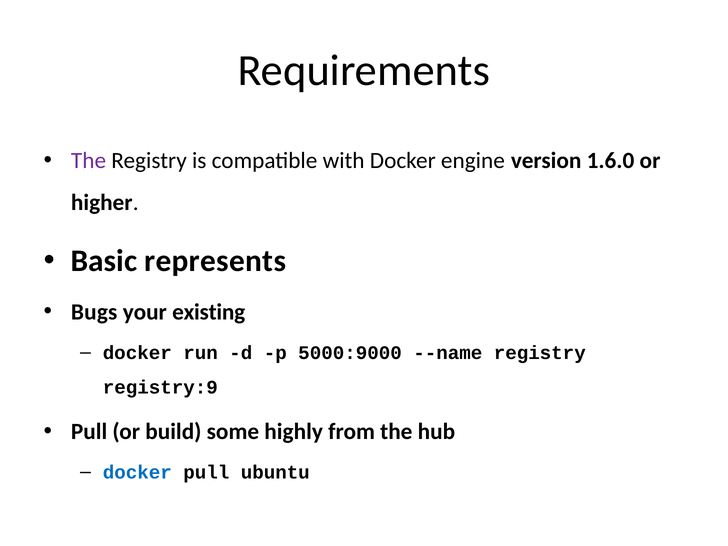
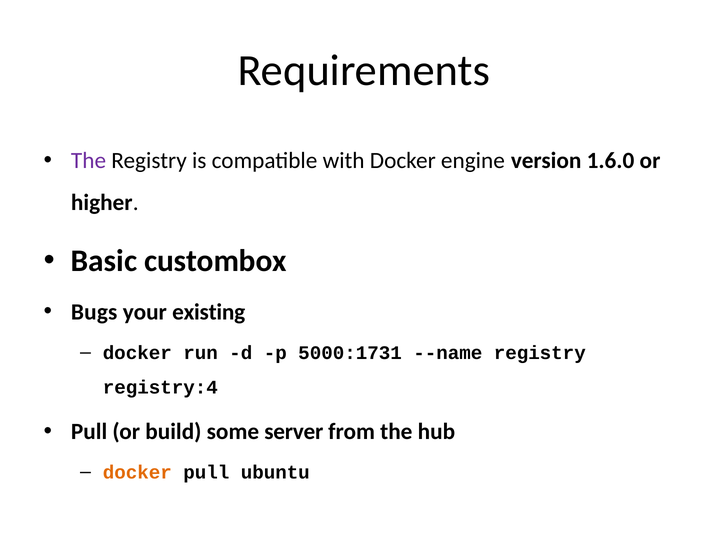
represents: represents -> custombox (215, 261)
5000:9000: 5000:9000 -> 5000:1731 (350, 353)
registry:9: registry:9 -> registry:4 (160, 387)
highly: highly -> server (294, 432)
docker colour: blue -> orange (137, 473)
